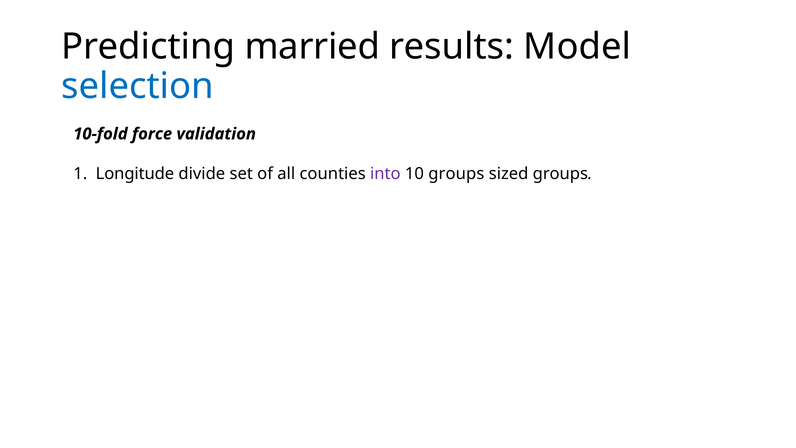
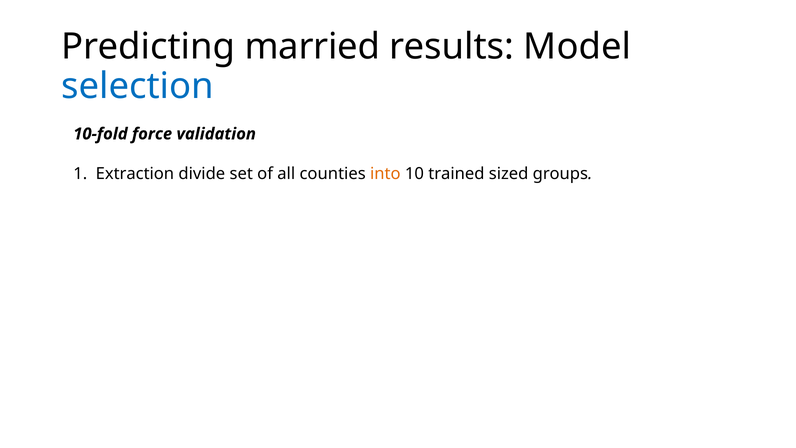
Longitude: Longitude -> Extraction (135, 174)
into colour: purple -> orange (385, 174)
10 groups: groups -> trained (456, 174)
